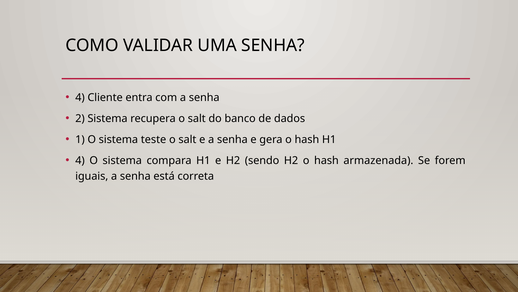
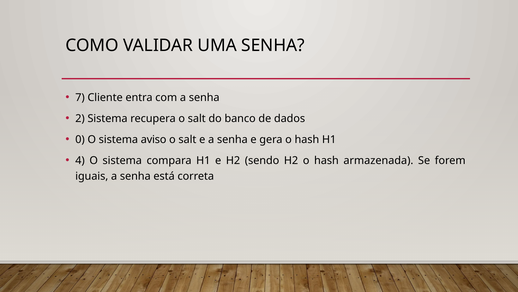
4: 4 -> 7 (80, 97)
1: 1 -> 0 (80, 139)
teste: teste -> aviso (154, 139)
